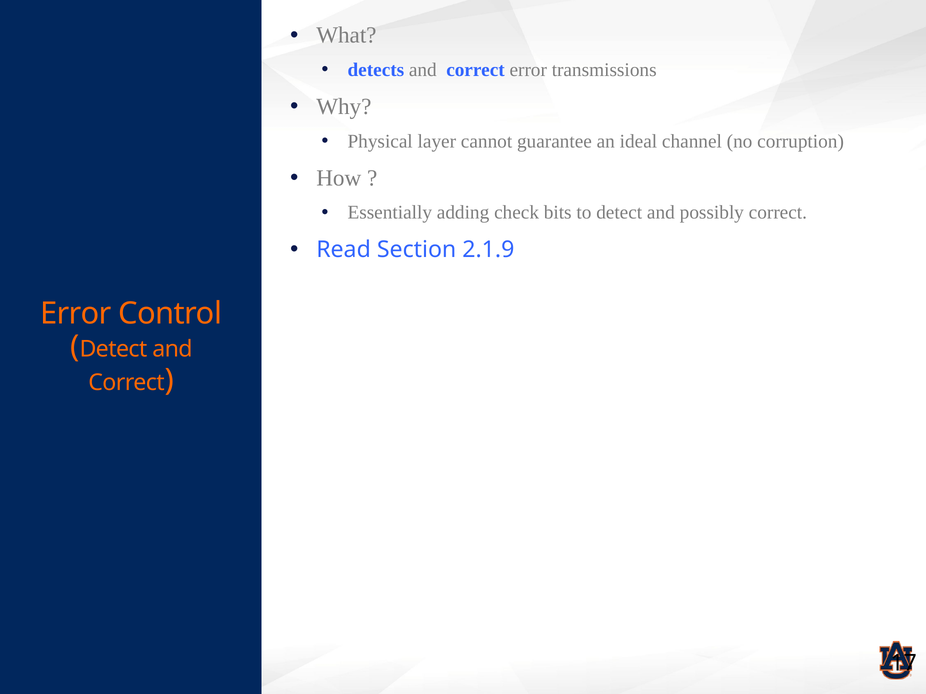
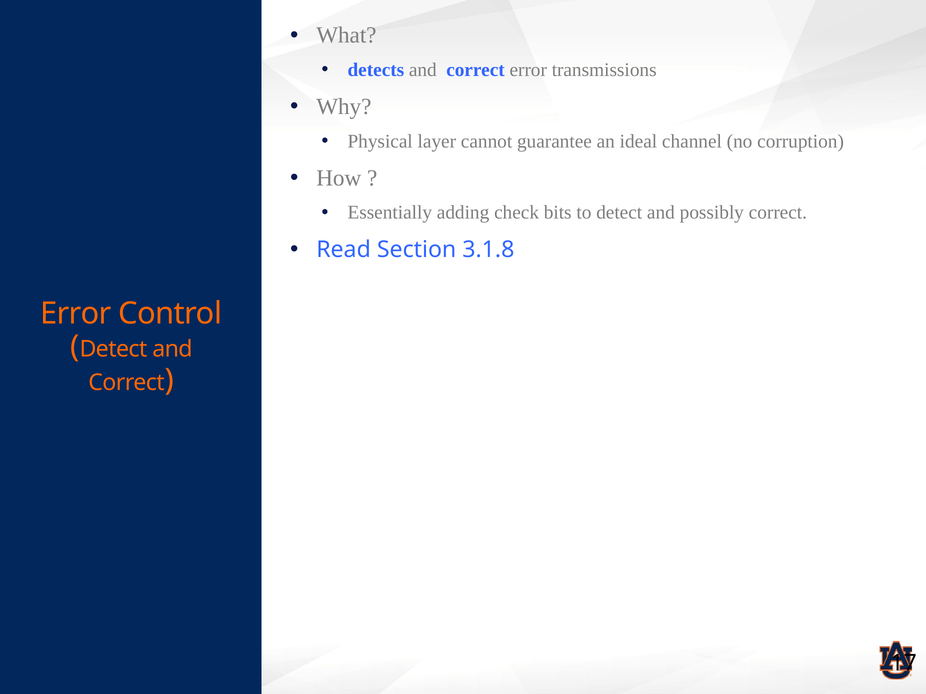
2.1.9: 2.1.9 -> 3.1.8 (488, 250)
